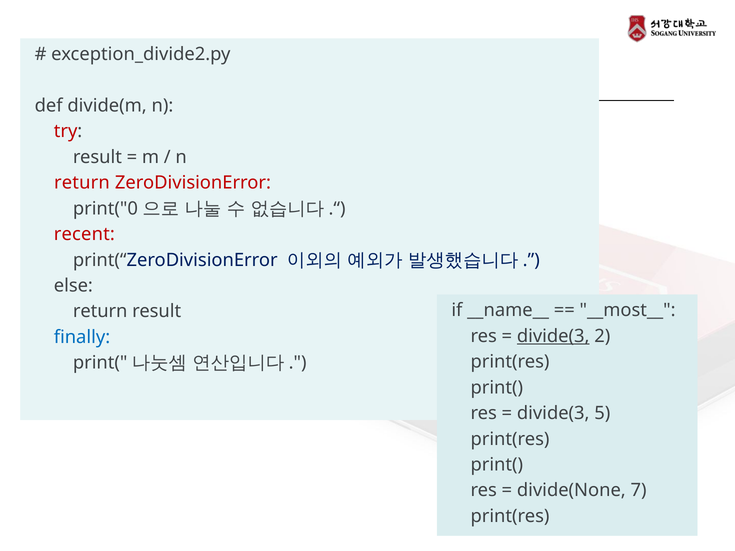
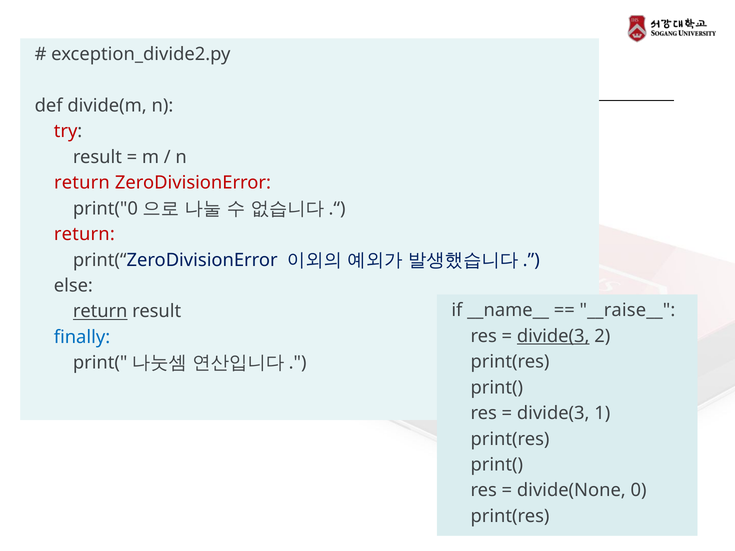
recent: recent -> return (84, 234)
__most__: __most__ -> __raise__ (627, 311)
return underline: none -> present (100, 312)
5: 5 -> 1 (602, 413)
7: 7 -> 0 (639, 491)
